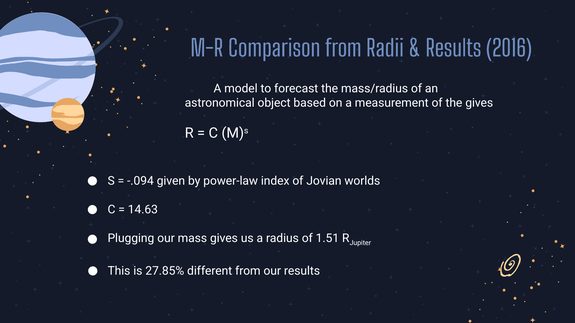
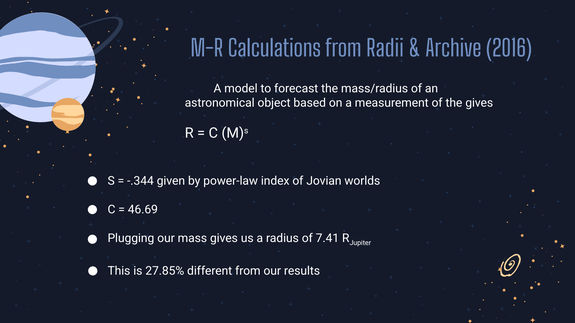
Comparison: Comparison -> Calculations (274, 49)
Results: Results -> Archive (453, 49)
-.094: -.094 -> -.344 (140, 181)
14.63: 14.63 -> 46.69 (143, 210)
1.51: 1.51 -> 7.41 (327, 239)
